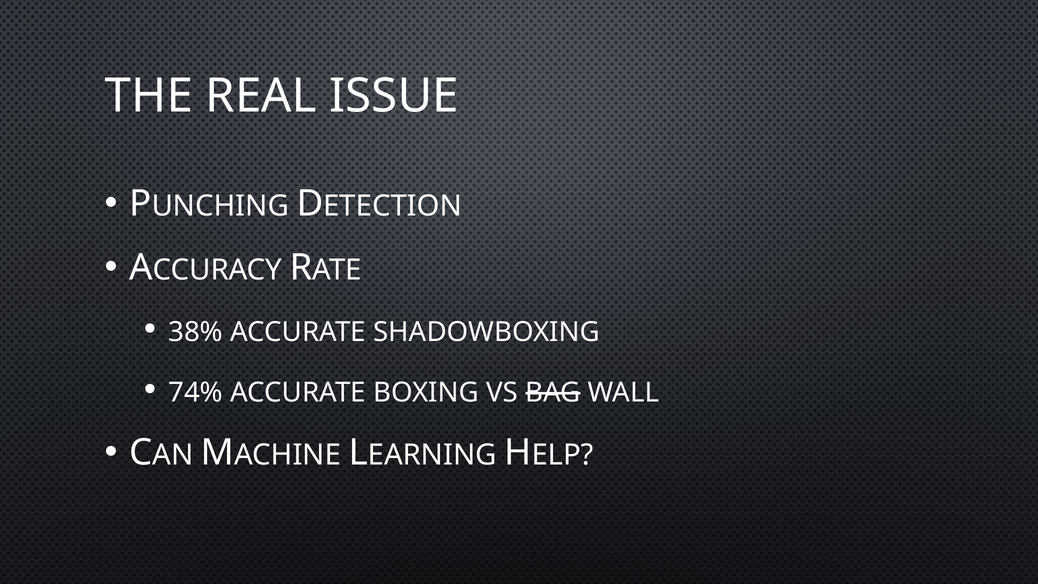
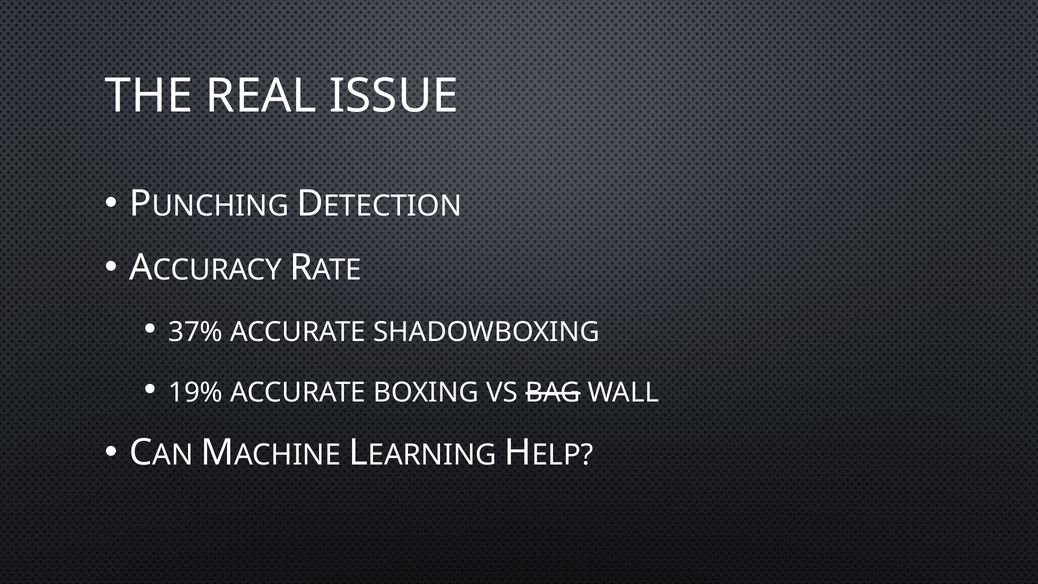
38%: 38% -> 37% (196, 332)
74%: 74% -> 19% (196, 392)
